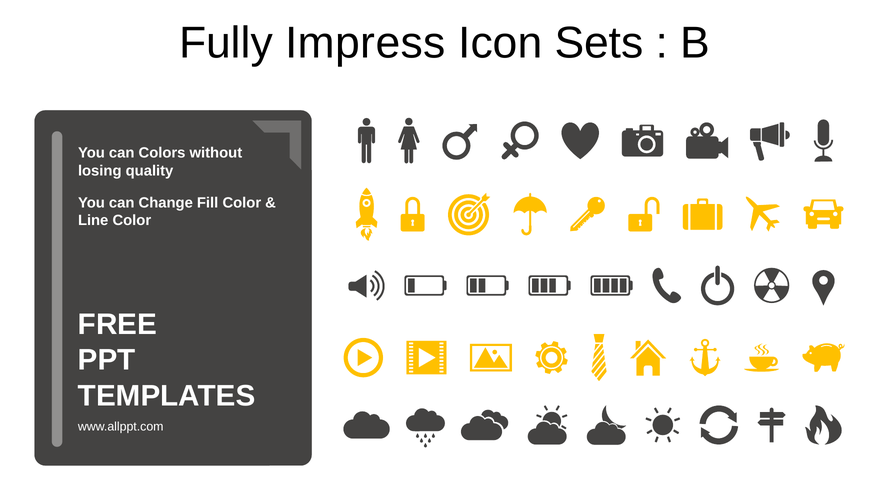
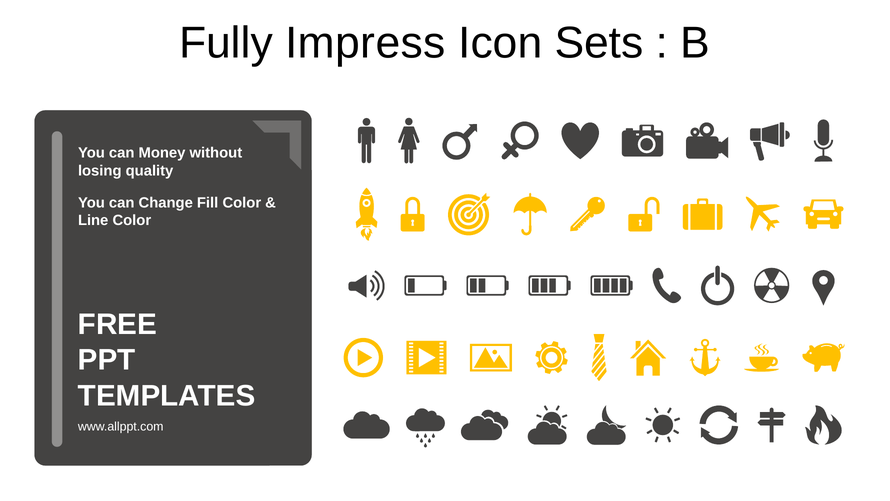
Colors: Colors -> Money (162, 153)
